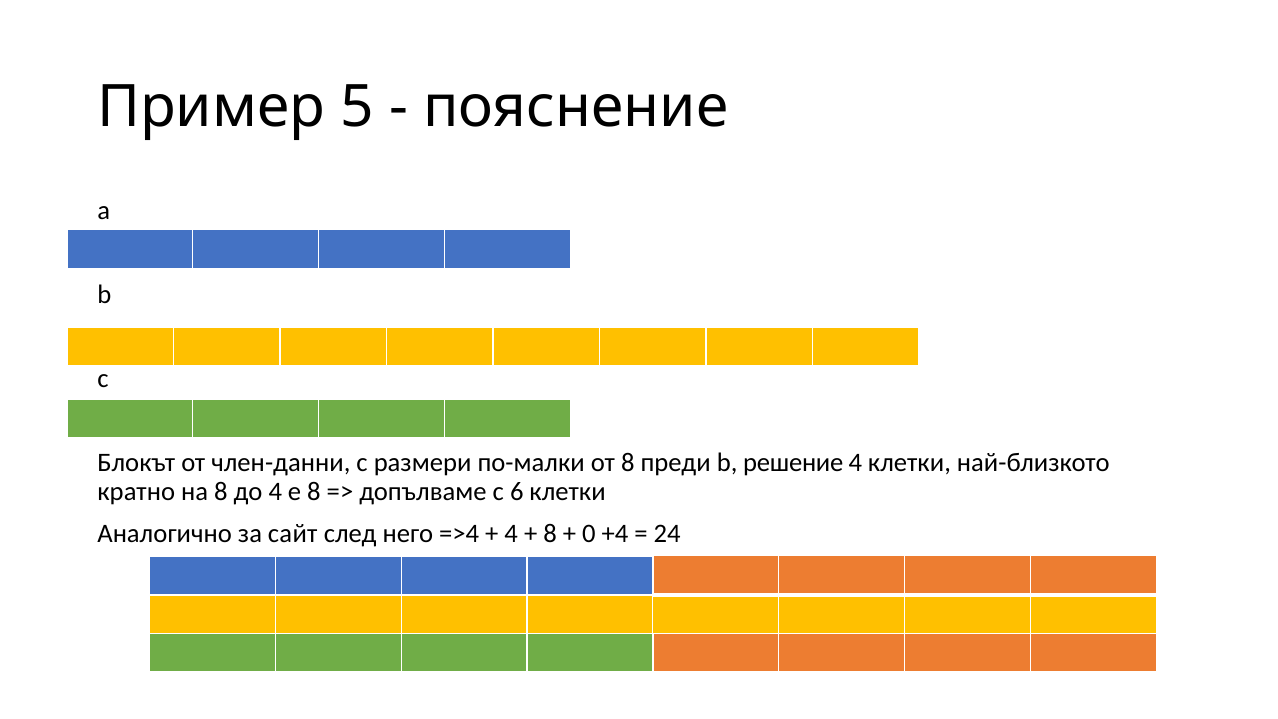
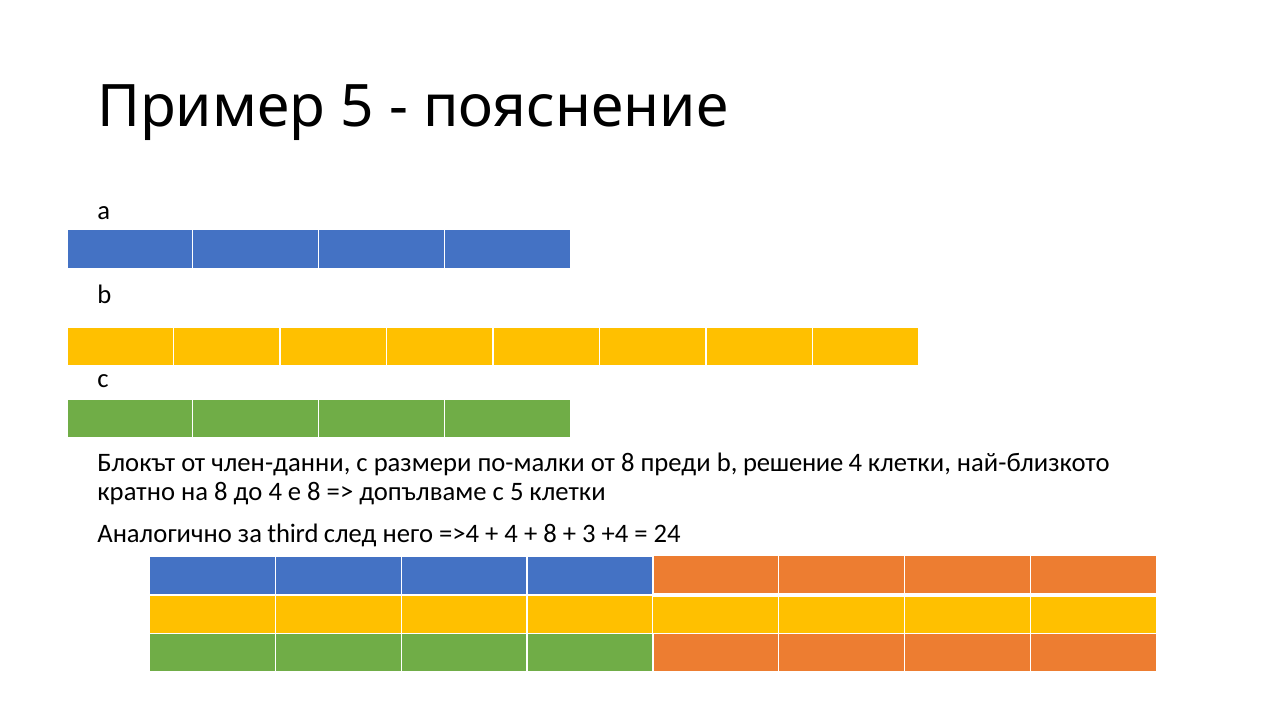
с 6: 6 -> 5 (517, 492)
сайт: сайт -> third (293, 534)
0: 0 -> 3 (589, 534)
